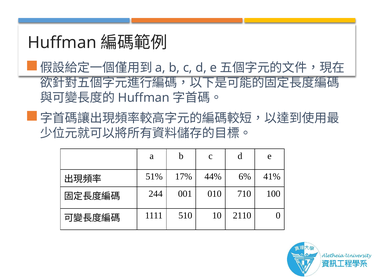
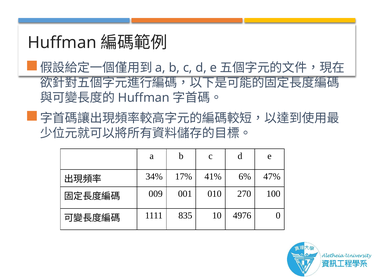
51%: 51% -> 34% (154, 177)
44%: 44% -> 41% (213, 177)
41%: 41% -> 47% (272, 177)
244: 244 -> 009 (156, 194)
710: 710 -> 270 (244, 194)
510: 510 -> 835 (185, 216)
2110: 2110 -> 4976 (242, 216)
